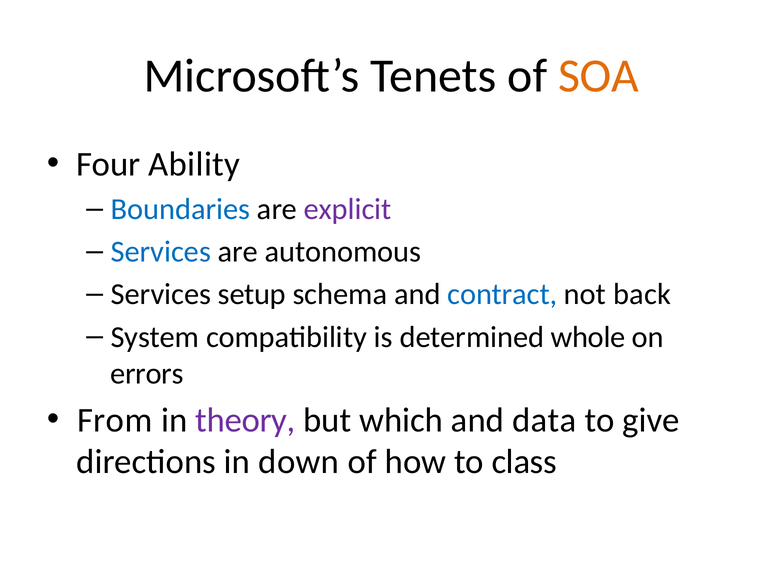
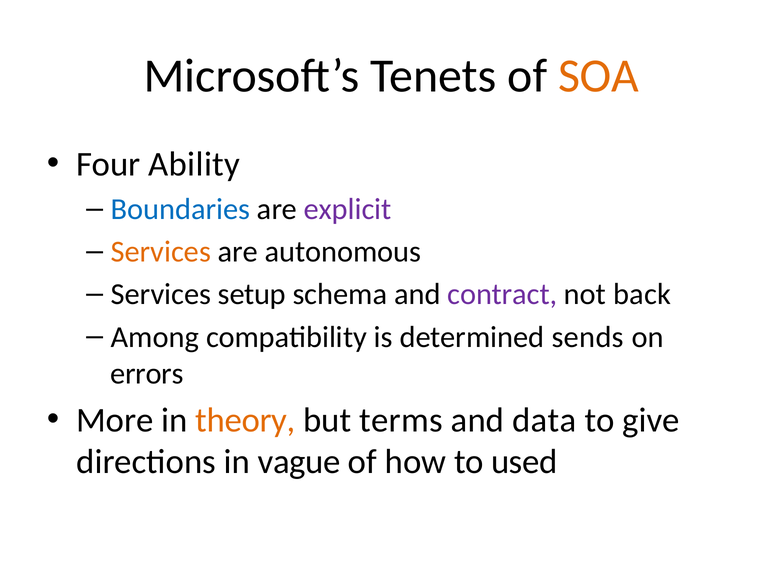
Services colour: blue -> orange (161, 252)
contract colour: blue -> purple (502, 295)
System: System -> Among (155, 337)
whole: whole -> sends (588, 337)
From: From -> More (115, 420)
theory colour: purple -> orange (245, 420)
which: which -> terms (401, 420)
down: down -> vague (299, 462)
class: class -> used (524, 462)
